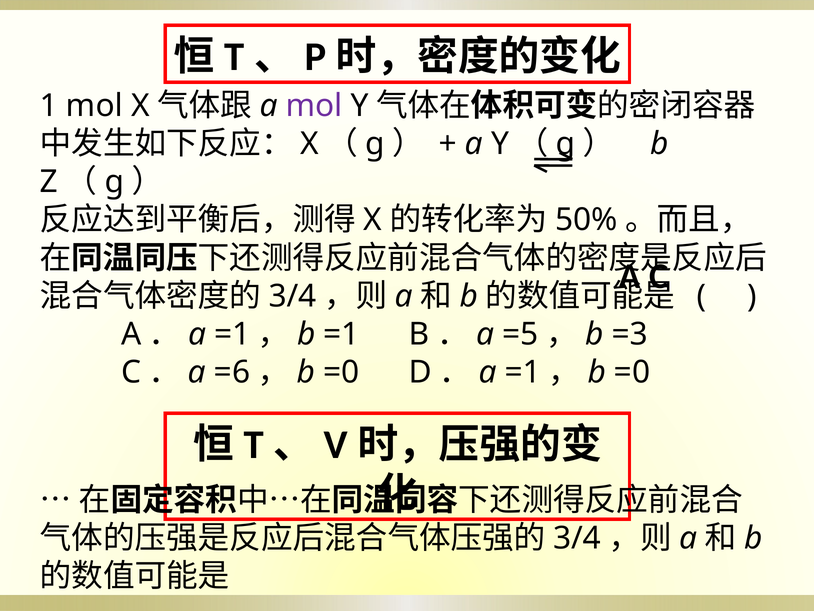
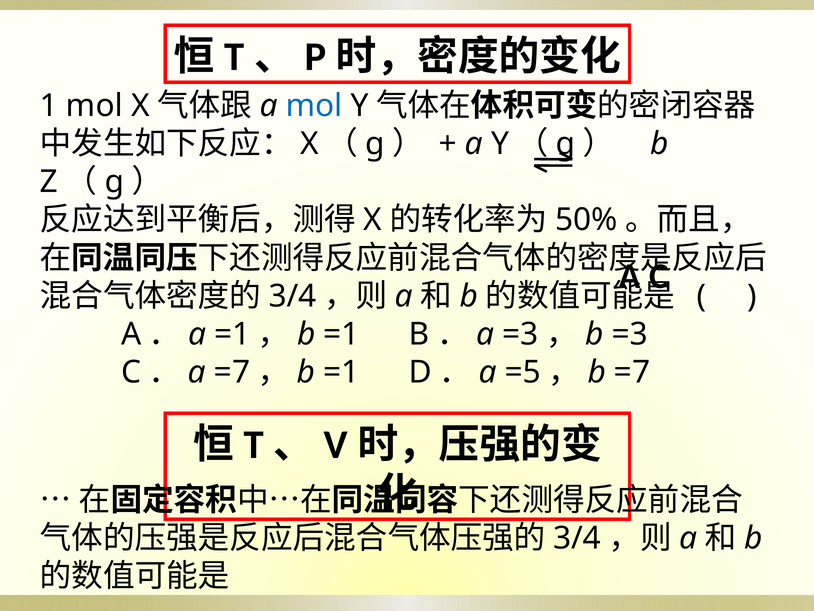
mol colour: purple -> blue (314, 106)
a =5: =5 -> =3 (520, 334)
a =6: =6 -> =7 (232, 372)
=0: =0 -> =1 (341, 372)
=1: =1 -> =5 (523, 372)
=0: =0 -> =7 (632, 372)
